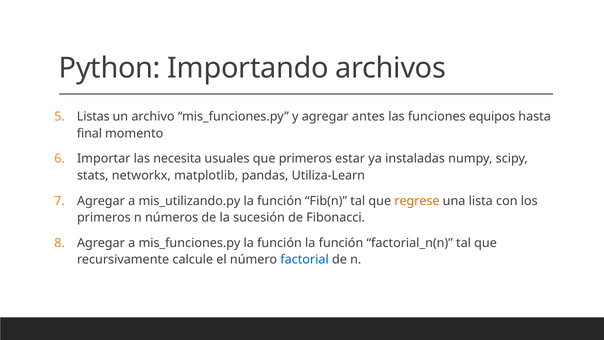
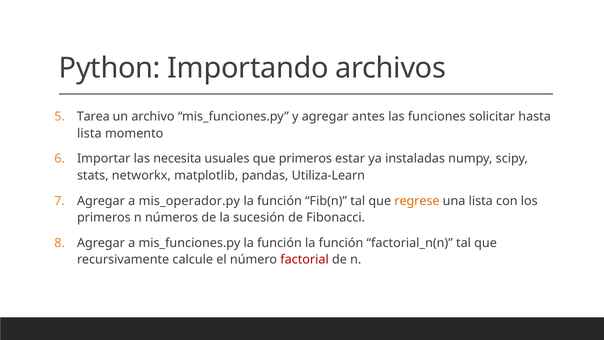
Listas: Listas -> Tarea (93, 117)
equipos: equipos -> solicitar (492, 117)
final: final -> lista (89, 133)
mis_utilizando.py: mis_utilizando.py -> mis_operador.py (189, 201)
factorial colour: blue -> red (305, 259)
